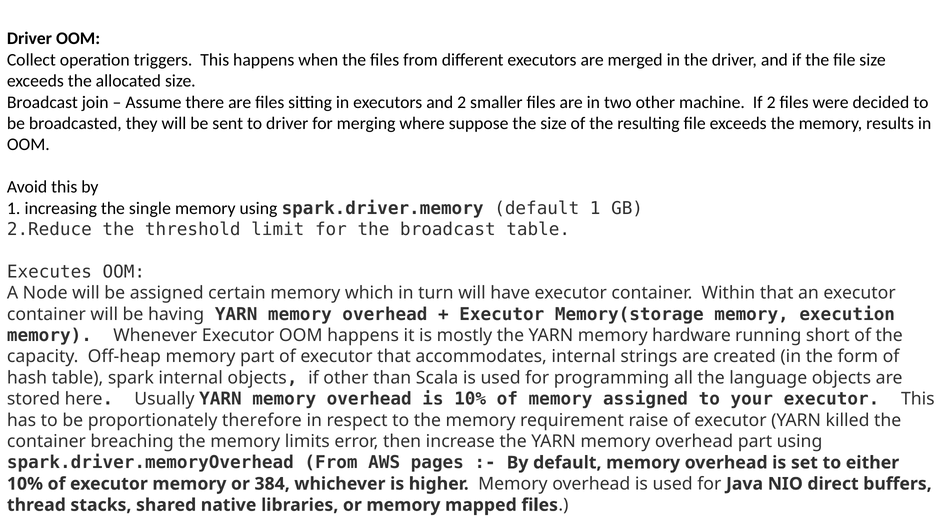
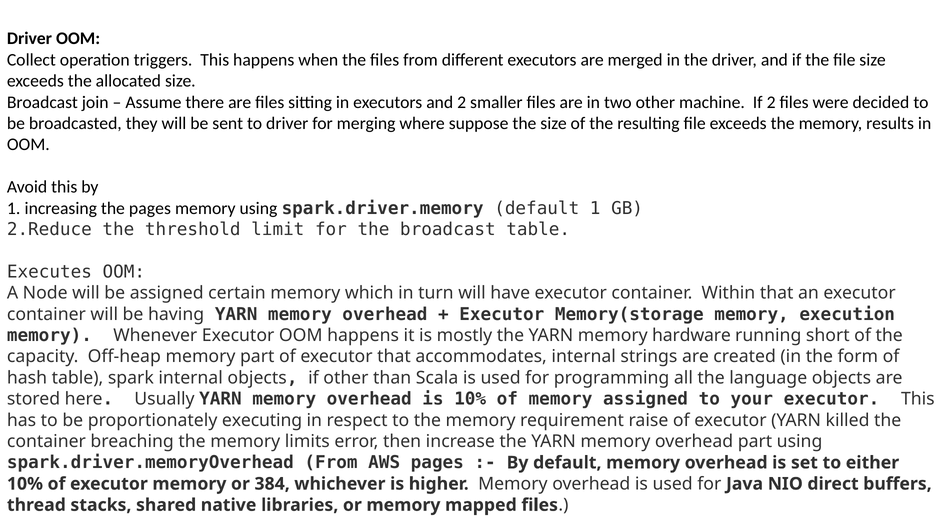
the single: single -> pages (150, 208)
therefore: therefore -> executing (262, 420)
